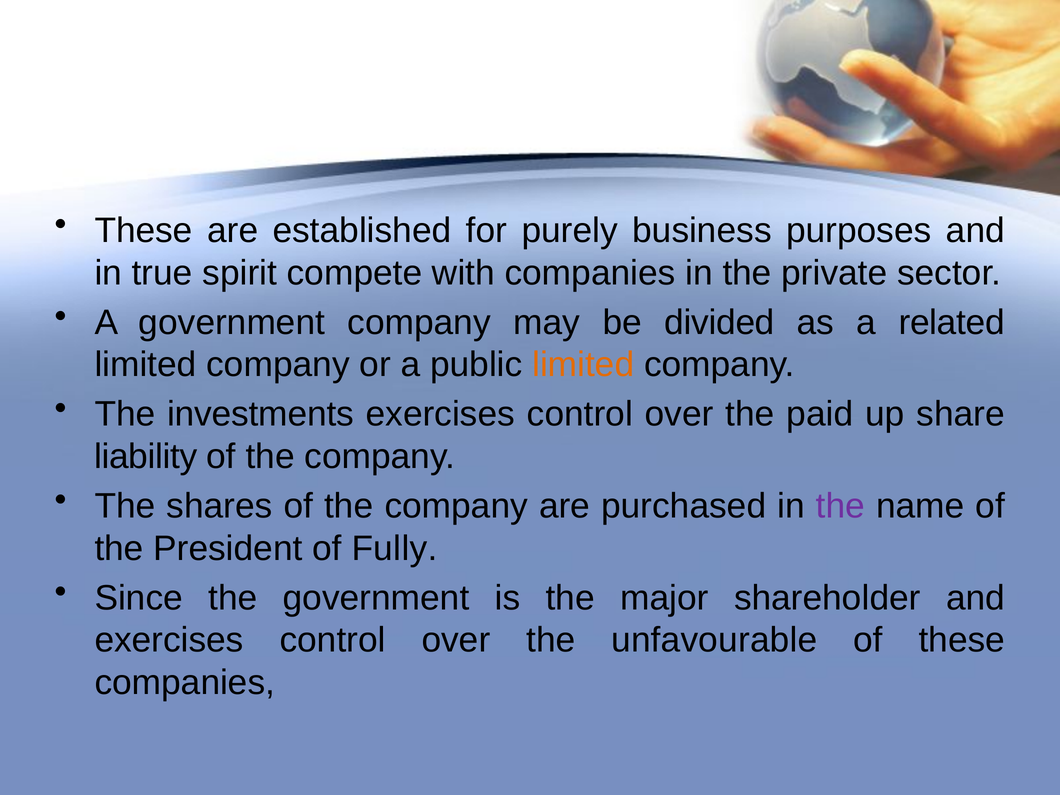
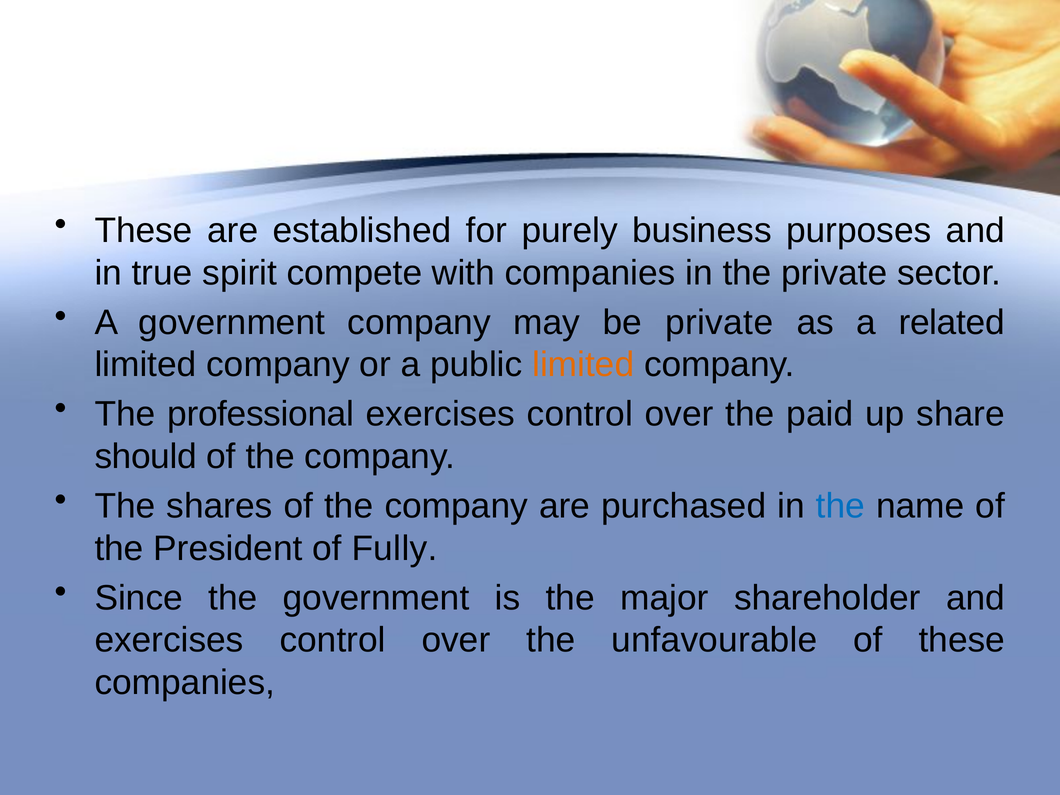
be divided: divided -> private (719, 322)
investments: investments -> professional (261, 414)
liability: liability -> should (146, 457)
the colour: purple -> blue (840, 506)
